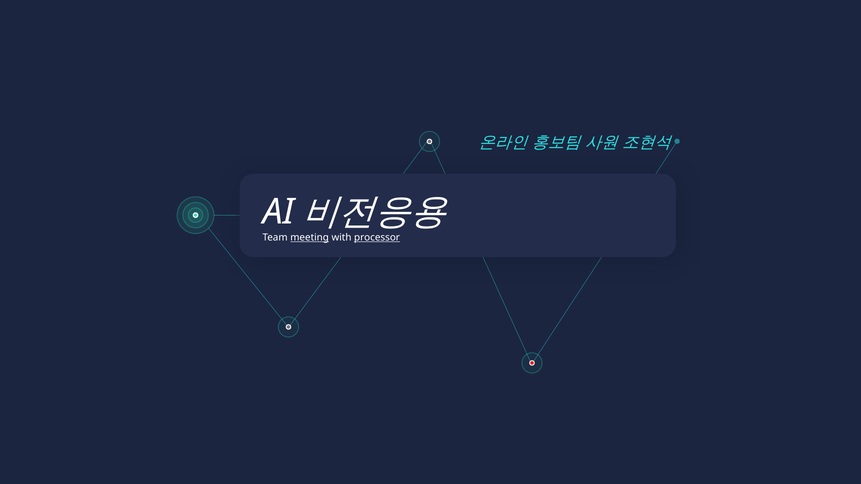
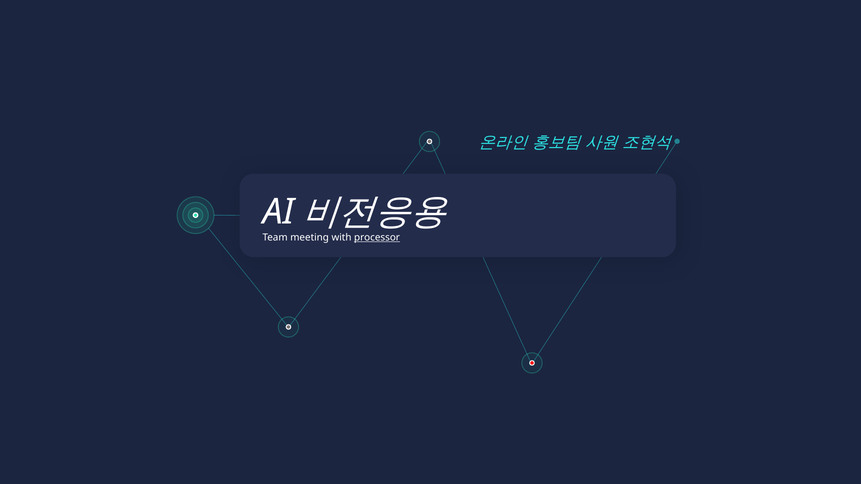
meeting underline: present -> none (310, 238)
